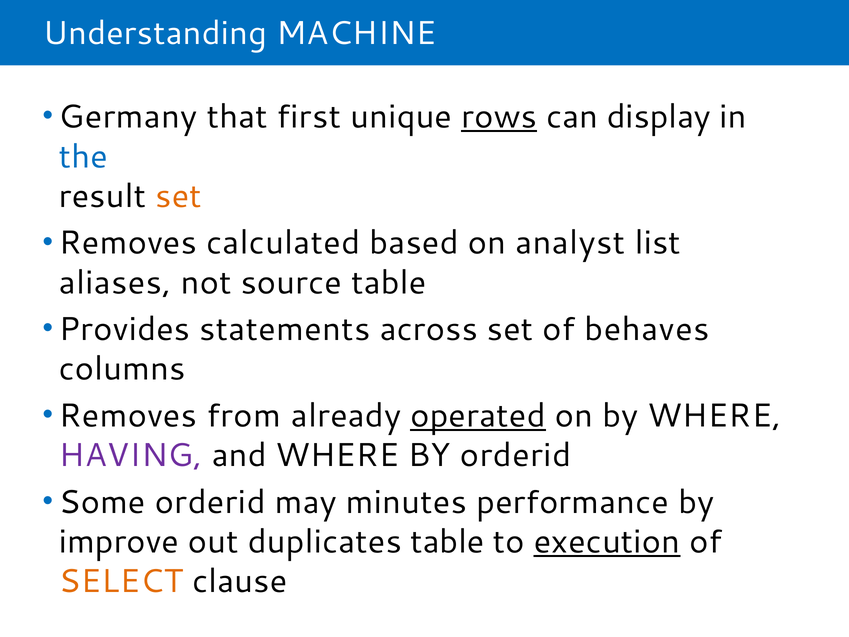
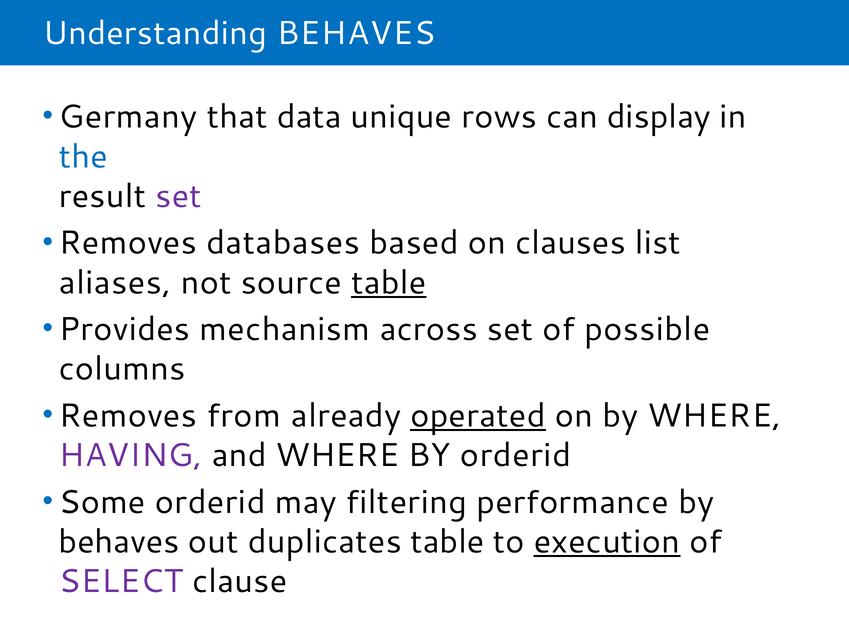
Understanding MACHINE: MACHINE -> BEHAVES (356, 34)
first: first -> data (309, 117)
rows underline: present -> none (499, 117)
set colour: orange -> purple (179, 196)
calculated: calculated -> databases (283, 243)
analyst: analyst -> clauses (571, 243)
table underline: none -> present (389, 283)
statements: statements -> mechanism (285, 329)
behaves: behaves -> possible (647, 329)
minutes: minutes -> filtering (406, 502)
improve: improve -> behaves (119, 542)
SELECT colour: orange -> purple (121, 581)
